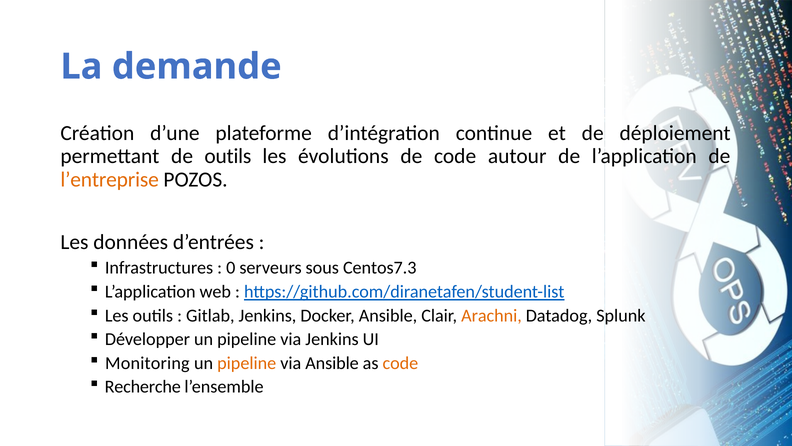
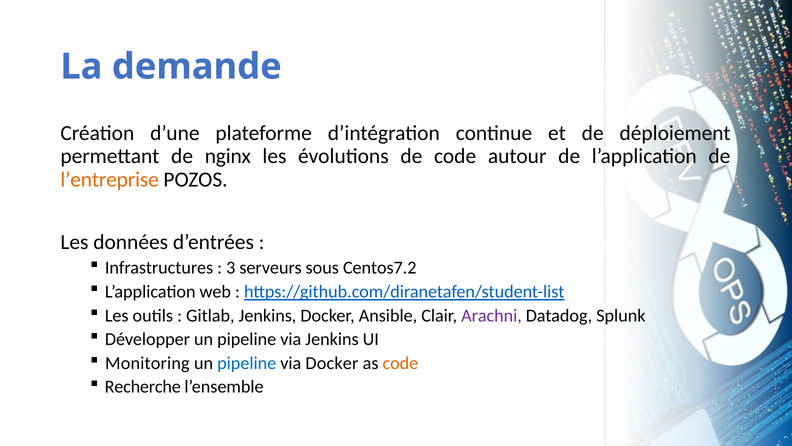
de outils: outils -> nginx (228, 156)
0: 0 -> 3 (231, 268)
Centos7.3: Centos7.3 -> Centos7.2 (380, 268)
Arachni colour: orange -> purple (491, 315)
pipeline colour: orange -> blue (247, 363)
via Ansible: Ansible -> Docker (332, 363)
